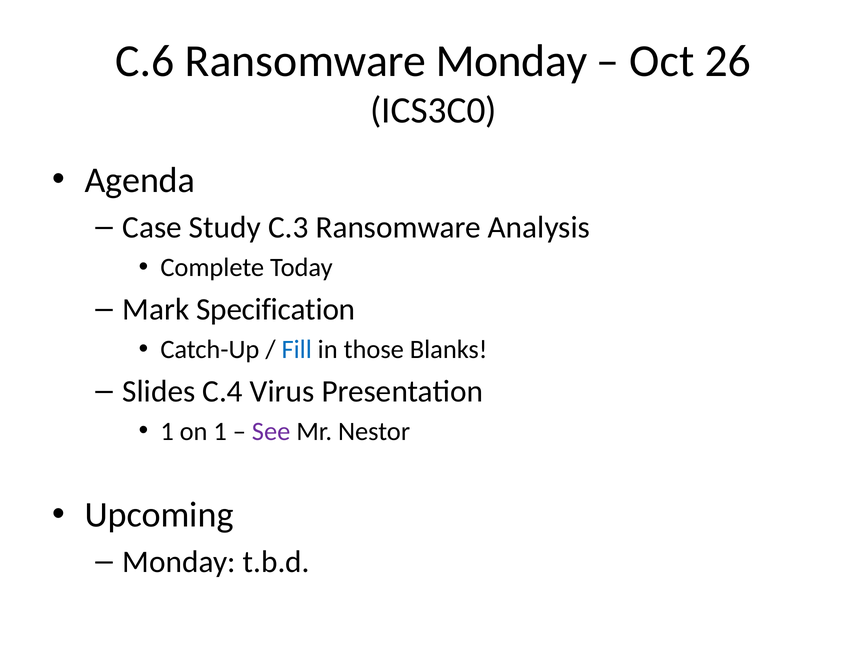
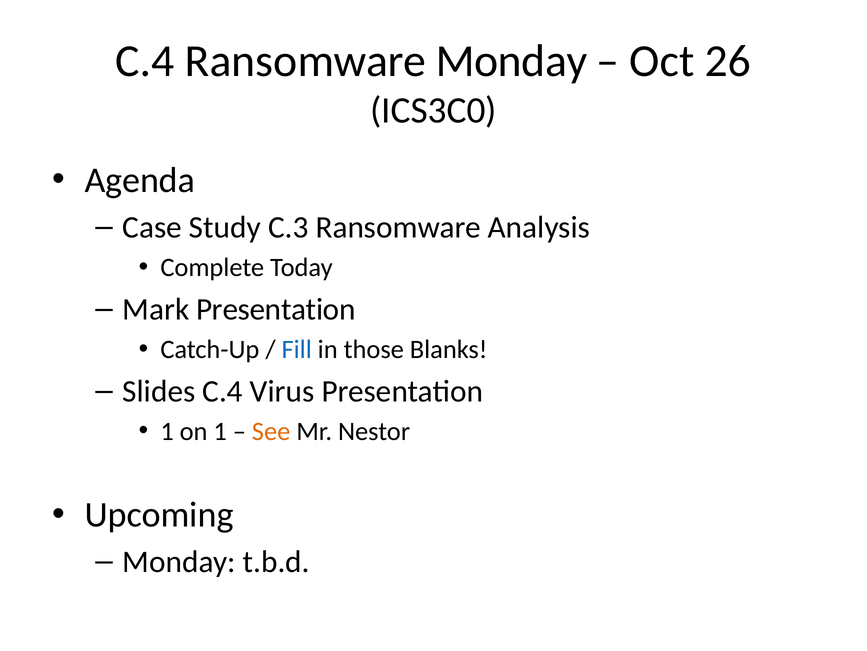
C.6: C.6 -> C.4 (145, 61)
Mark Specification: Specification -> Presentation (276, 309)
See colour: purple -> orange (271, 431)
